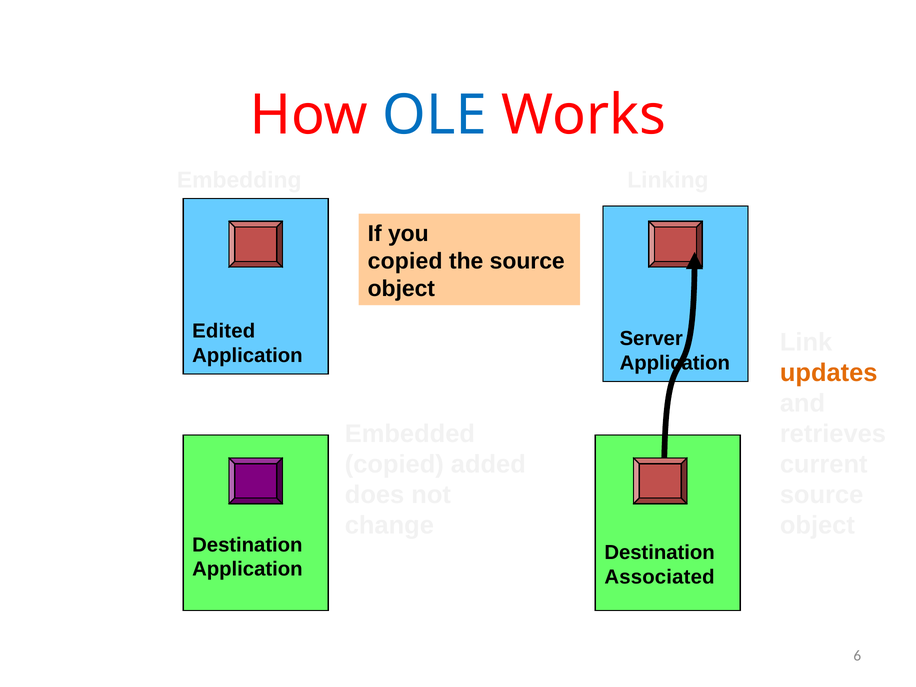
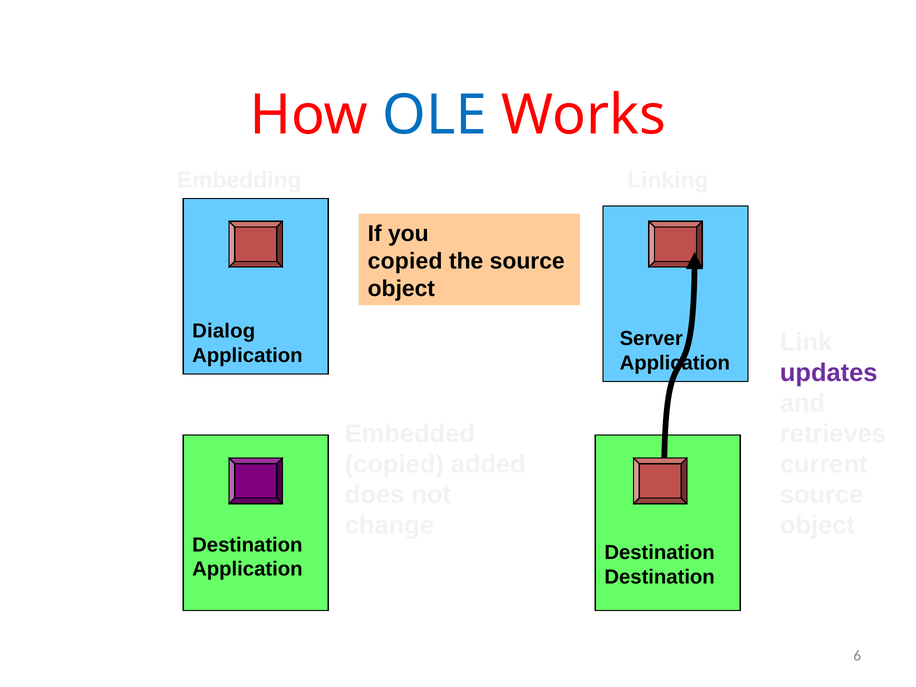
Edited: Edited -> Dialog (224, 331)
updates colour: orange -> purple (829, 373)
Associated: Associated -> Destination (660, 577)
